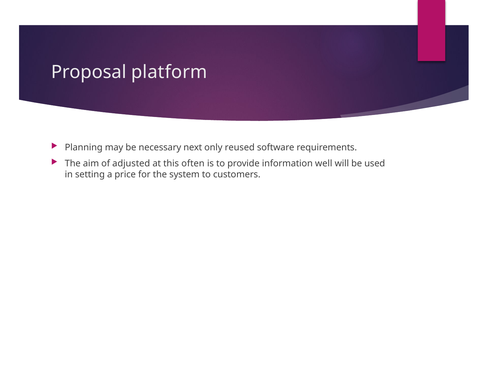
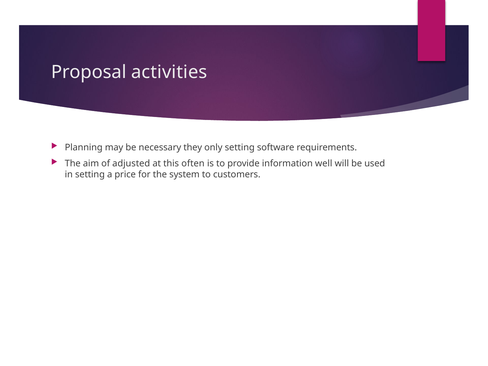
platform: platform -> activities (169, 72)
next: next -> they (193, 148)
only reused: reused -> setting (240, 148)
